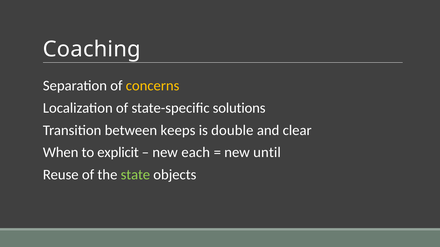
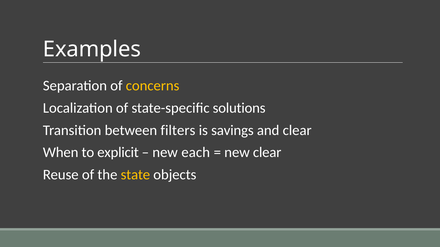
Coaching: Coaching -> Examples (92, 49)
keeps: keeps -> filters (178, 131)
double: double -> savings (232, 131)
new until: until -> clear (267, 153)
state colour: light green -> yellow (135, 175)
